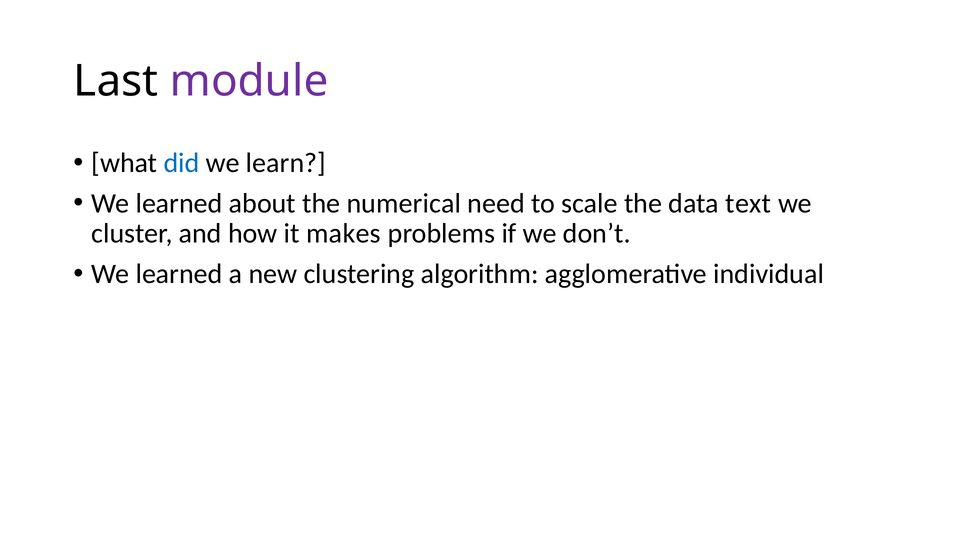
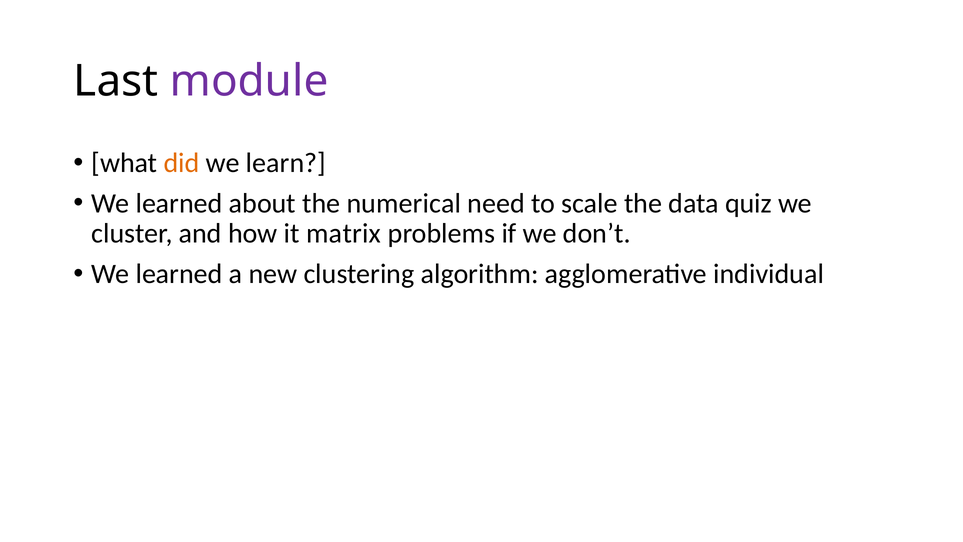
did colour: blue -> orange (182, 163)
text: text -> quiz (749, 203)
makes: makes -> matrix (344, 234)
